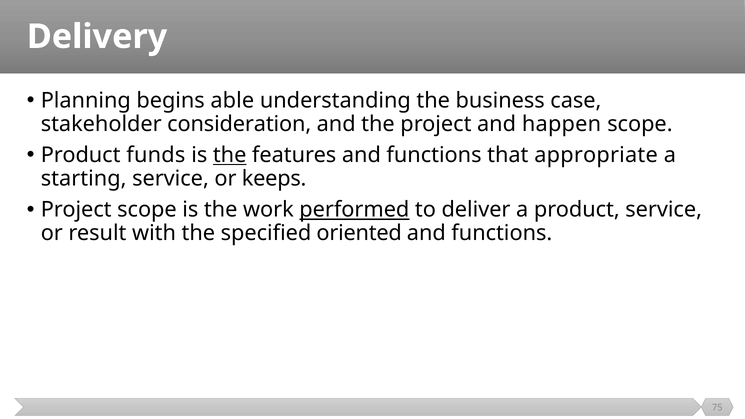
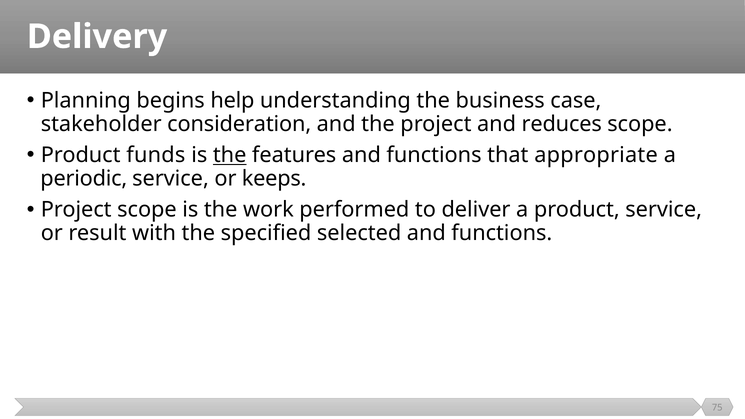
able: able -> help (232, 100)
happen: happen -> reduces (562, 124)
starting: starting -> periodic (84, 179)
performed underline: present -> none (354, 210)
oriented: oriented -> selected (359, 233)
